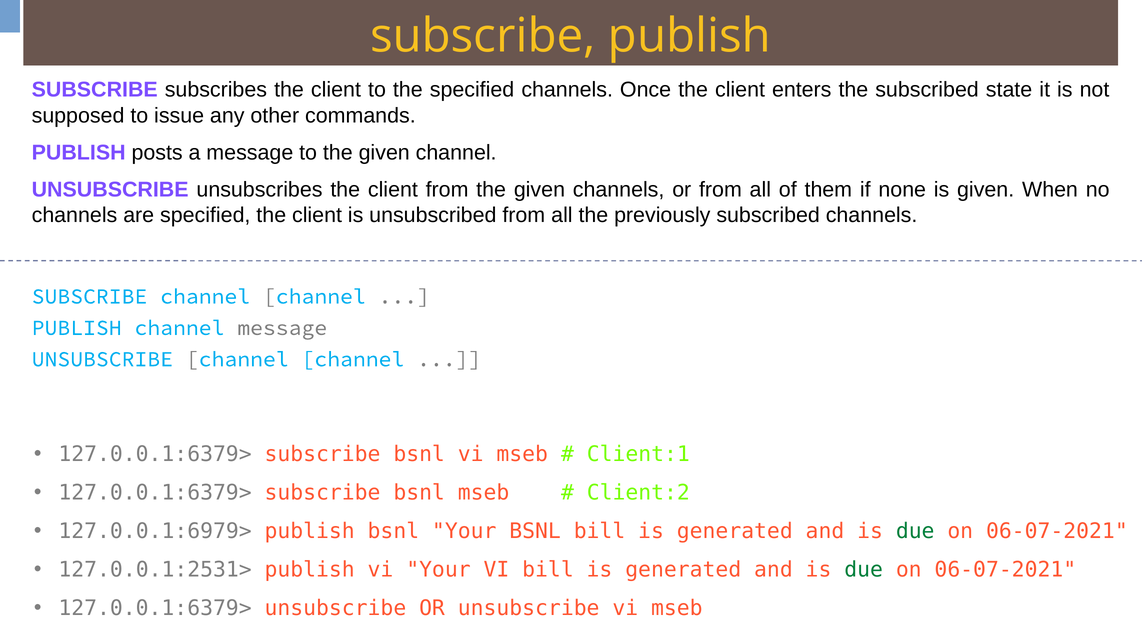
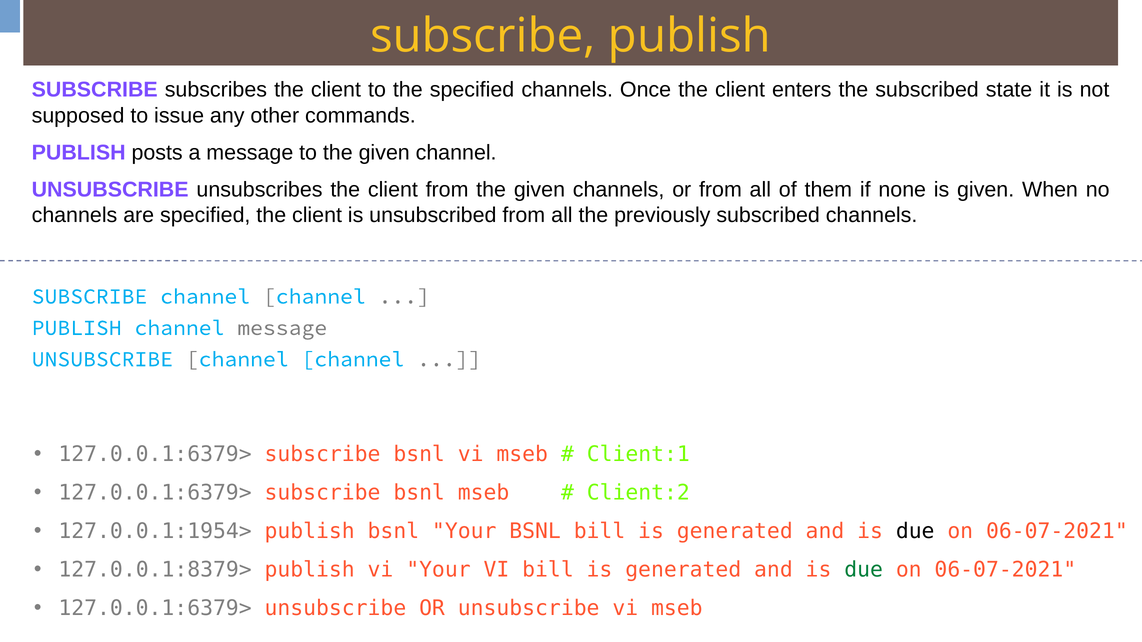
127.0.0.1:6979>: 127.0.0.1:6979> -> 127.0.0.1:1954> (155, 532)
due colour: green -> black (915, 532)
127.0.0.1:2531>: 127.0.0.1:2531> -> 127.0.0.1:8379> (155, 570)
